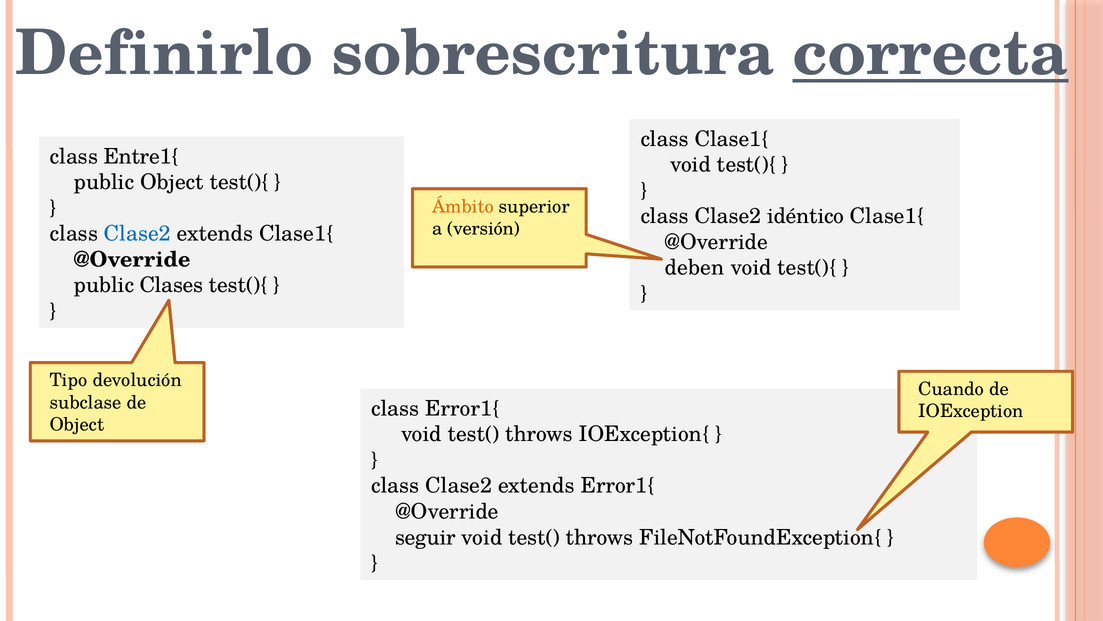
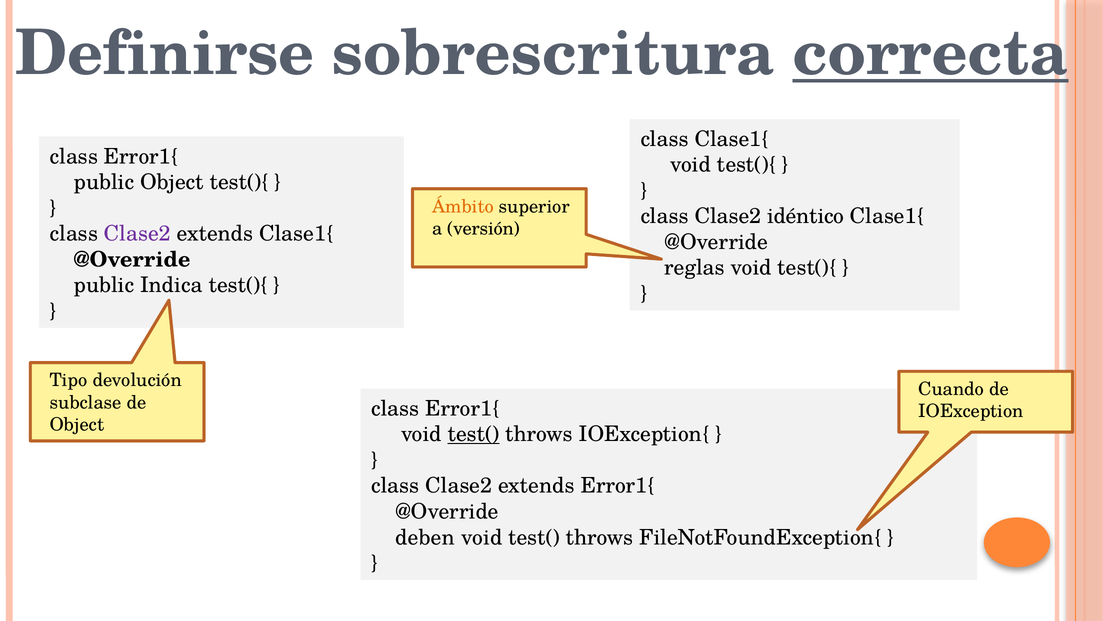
Definirlo: Definirlo -> Definirse (165, 54)
Entre1{: Entre1{ -> Error1{ (141, 156)
Clase2 colour: blue -> purple (137, 234)
deben: deben -> reglas (695, 268)
Clases: Clases -> Indica (171, 285)
test( underline: none -> present (474, 434)
seguir: seguir -> deben (425, 537)
